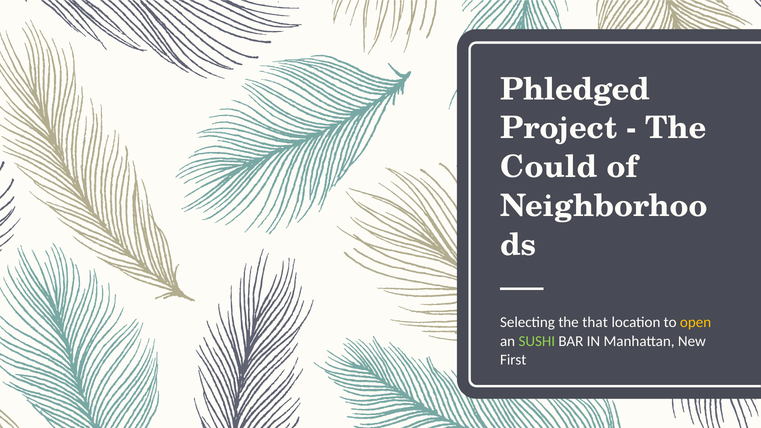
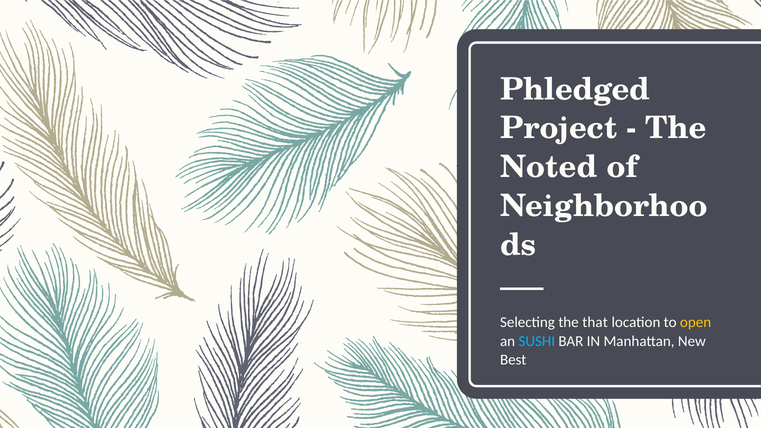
Could: Could -> Noted (549, 167)
SUSHI colour: light green -> light blue (537, 341)
First: First -> Best (513, 360)
